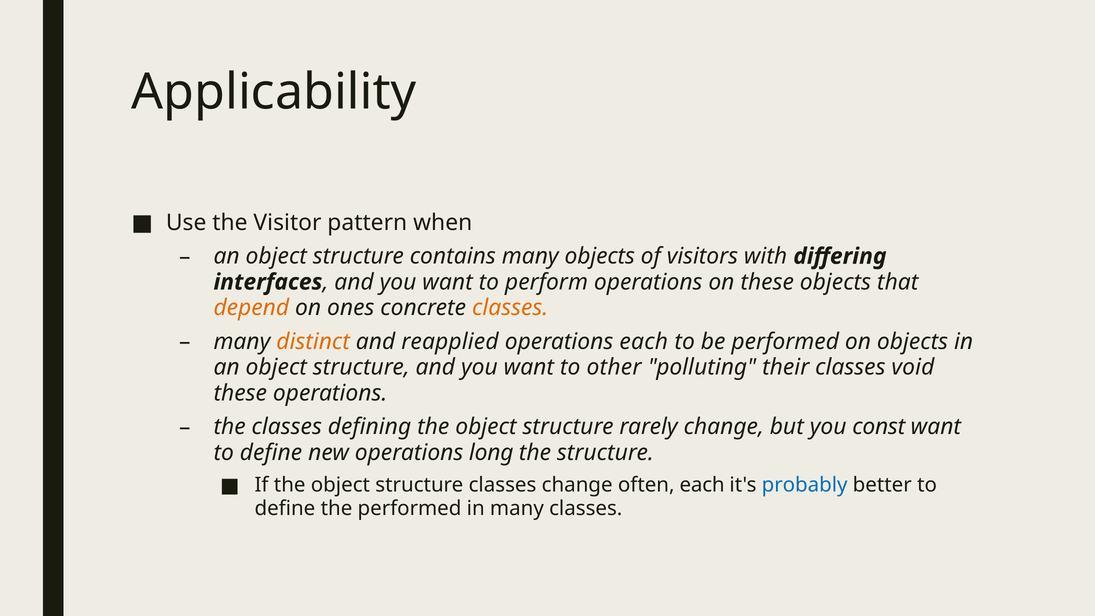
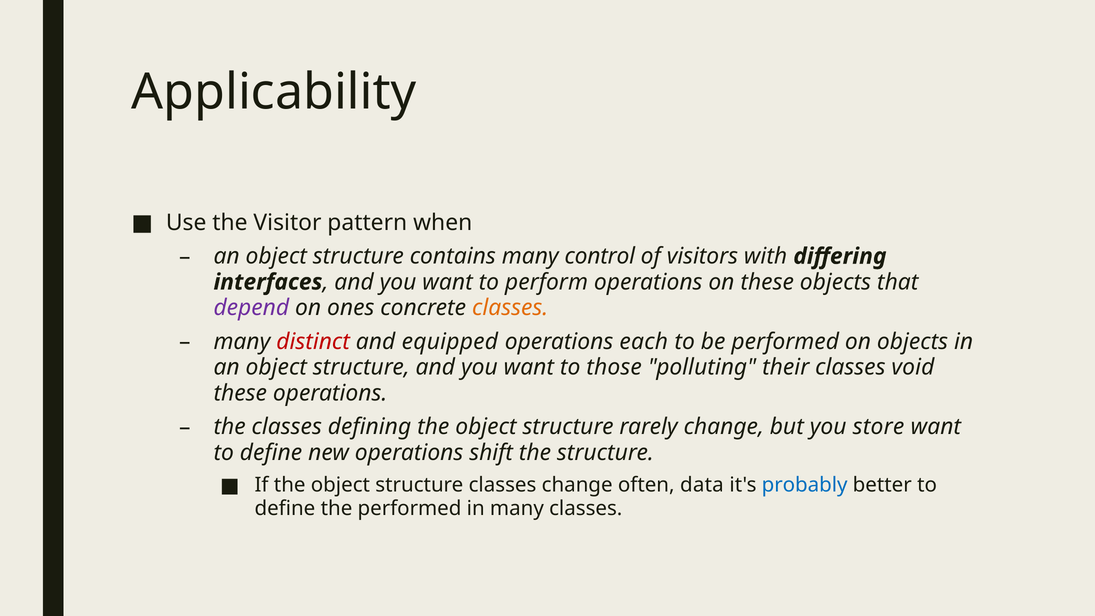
many objects: objects -> control (600, 256)
depend colour: orange -> purple (251, 308)
distinct colour: orange -> red (313, 342)
reapplied: reapplied -> equipped (450, 342)
other: other -> those (614, 367)
const: const -> store (879, 427)
long: long -> shift (491, 453)
often each: each -> data (702, 485)
